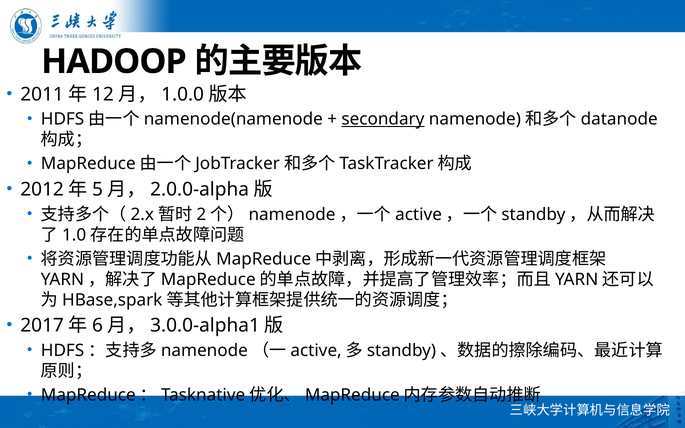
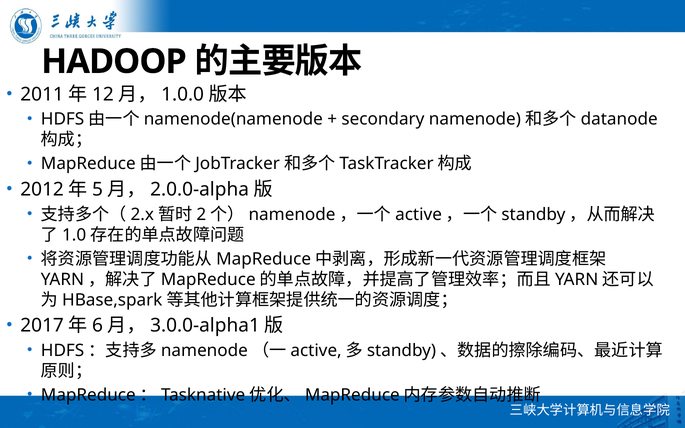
secondary underline: present -> none (383, 119)
